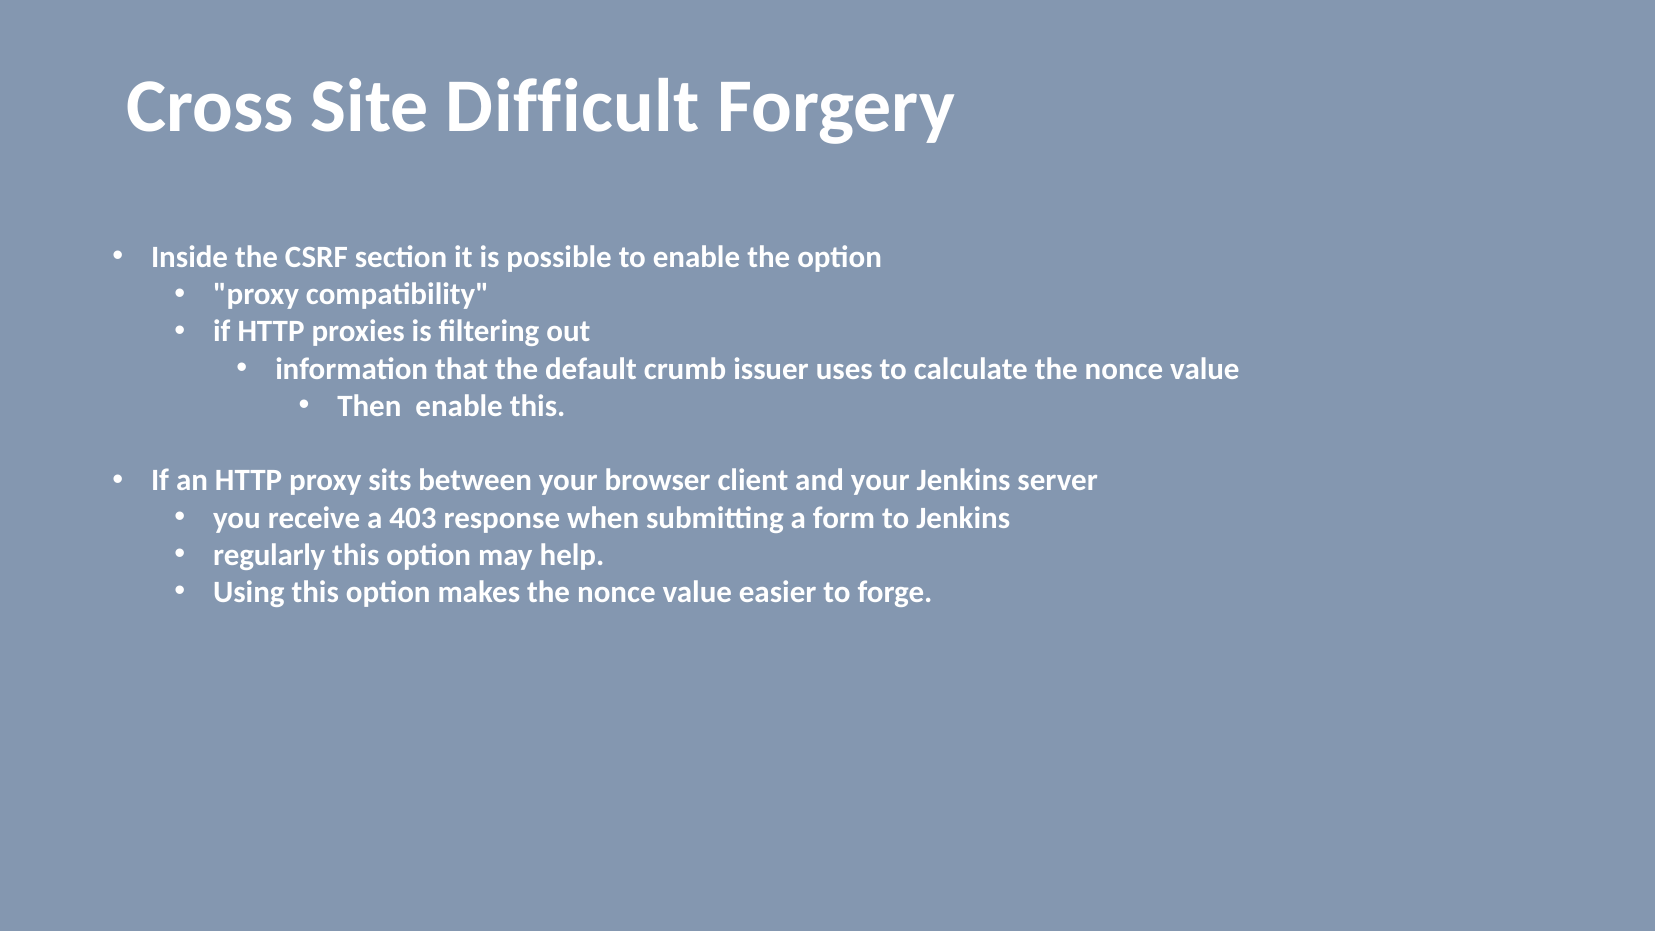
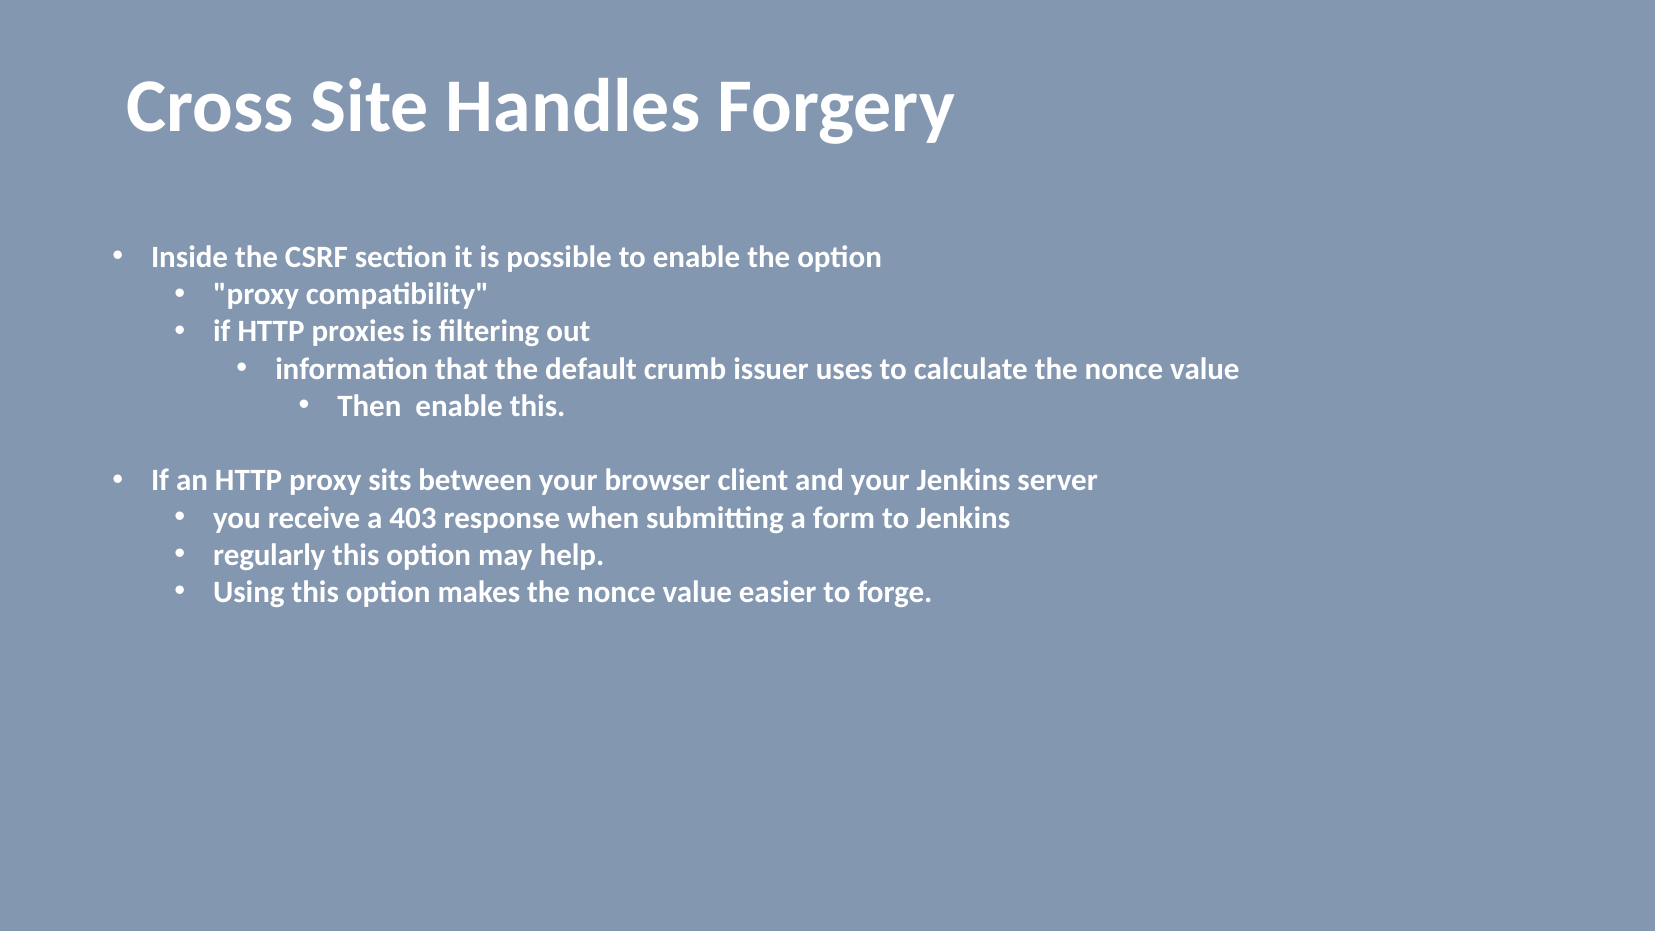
Difficult: Difficult -> Handles (573, 107)
